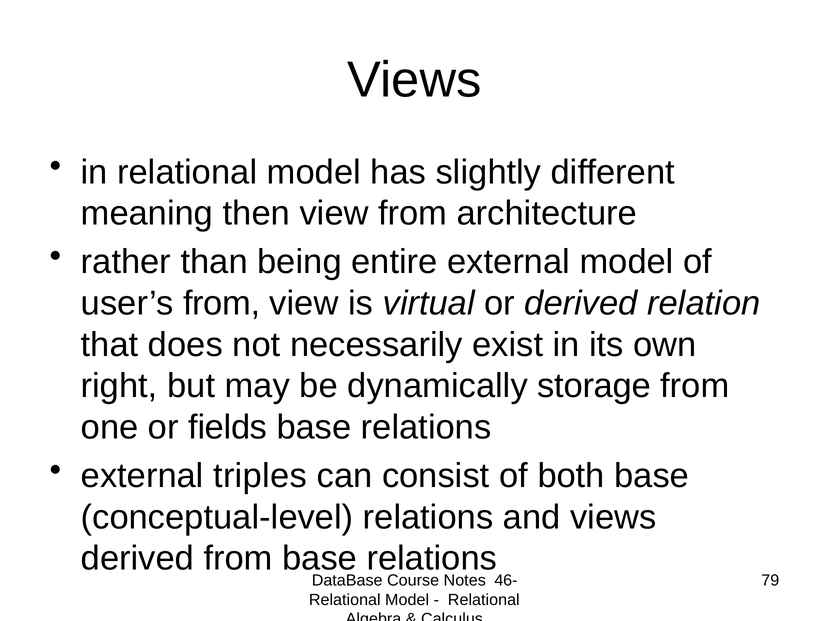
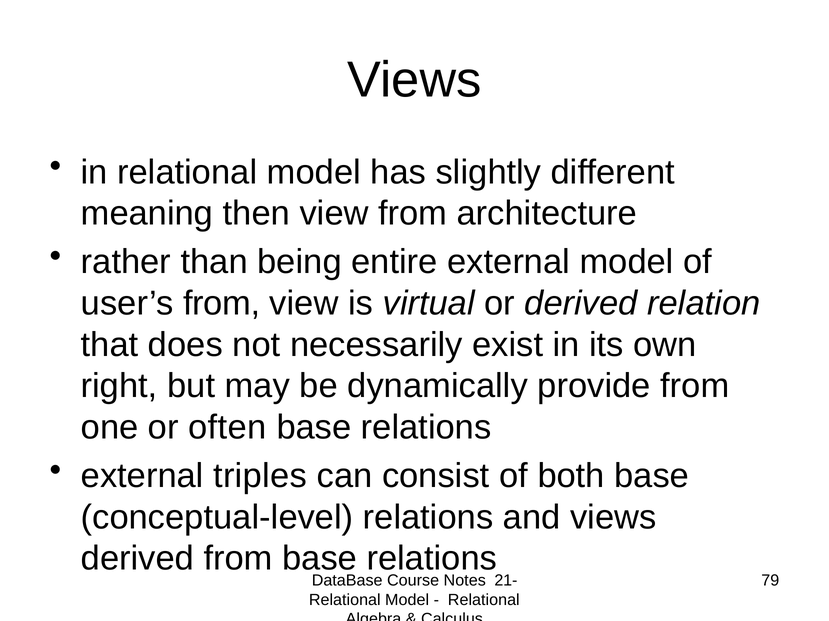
storage: storage -> provide (594, 387)
fields: fields -> often (227, 428)
46-: 46- -> 21- (506, 581)
